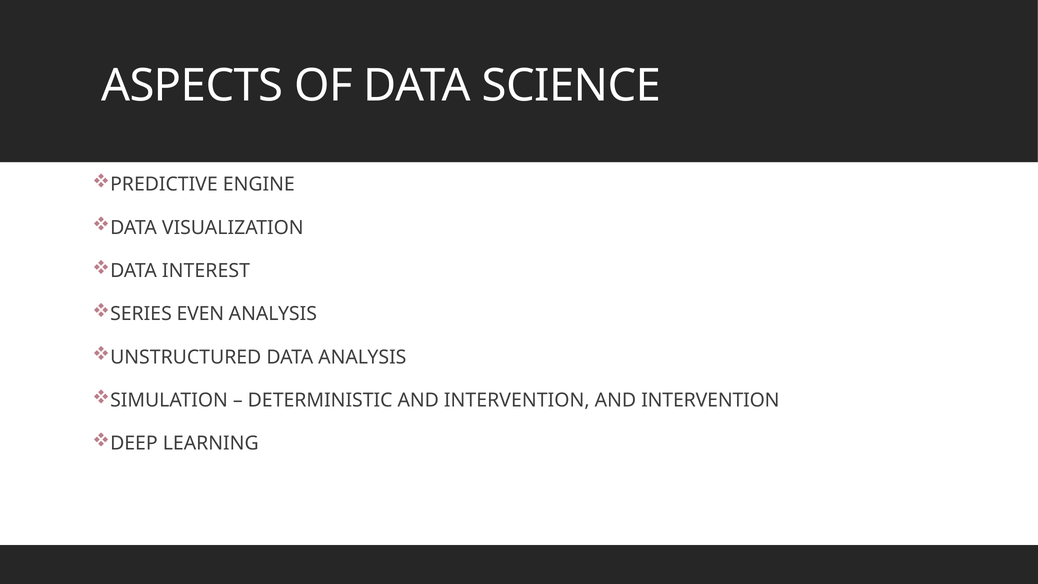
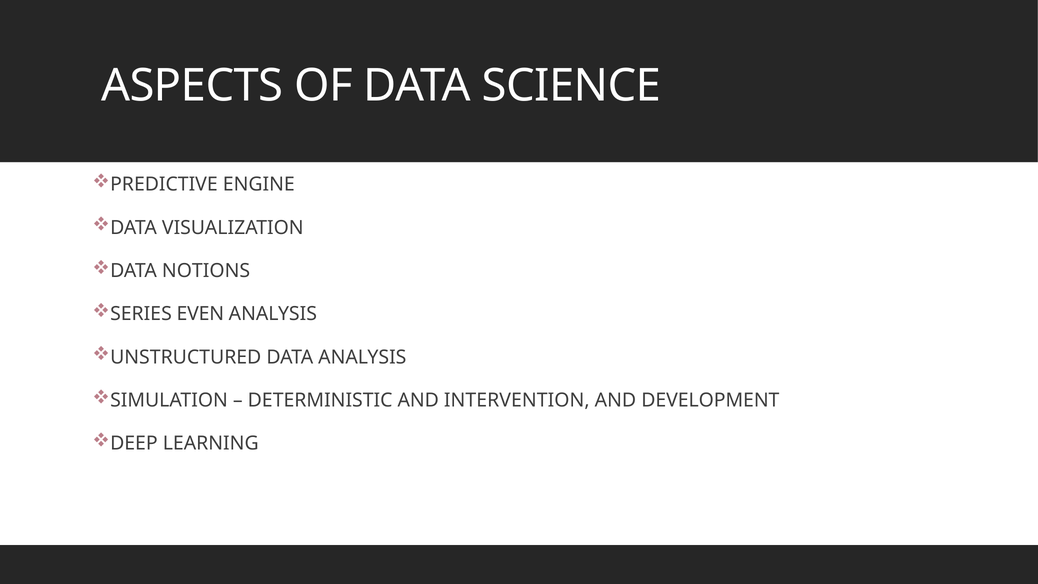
INTEREST: INTEREST -> NOTIONS (206, 271)
INTERVENTION: INTERVENTION -> DEVELOPMENT (710, 400)
